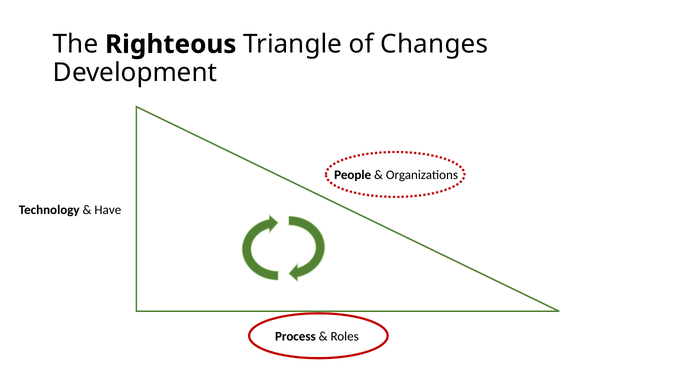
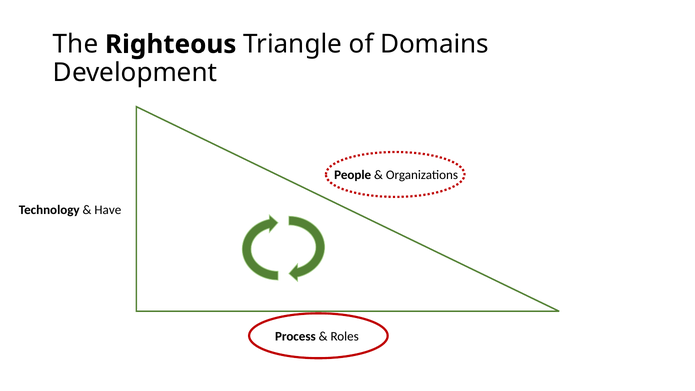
Changes: Changes -> Domains (435, 44)
